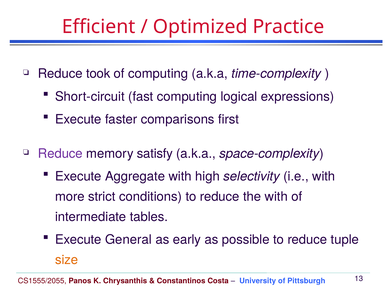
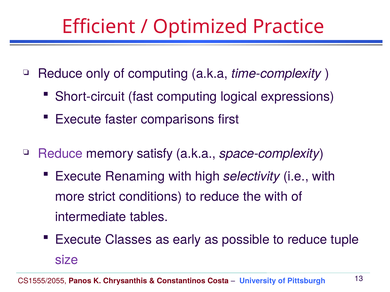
took: took -> only (98, 74)
Aggregate: Aggregate -> Renaming (135, 177)
General: General -> Classes (128, 240)
size colour: orange -> purple (67, 260)
